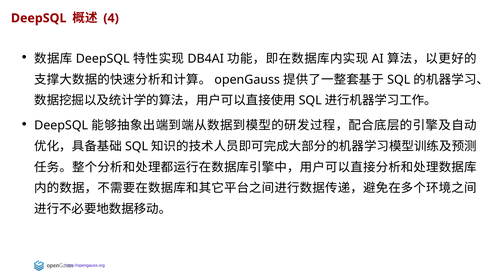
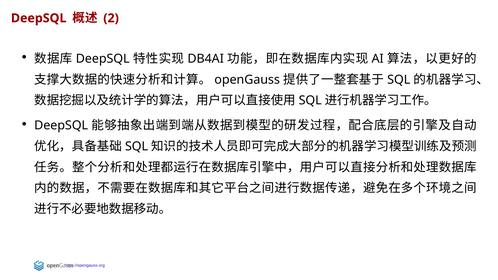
4: 4 -> 2 (111, 18)
